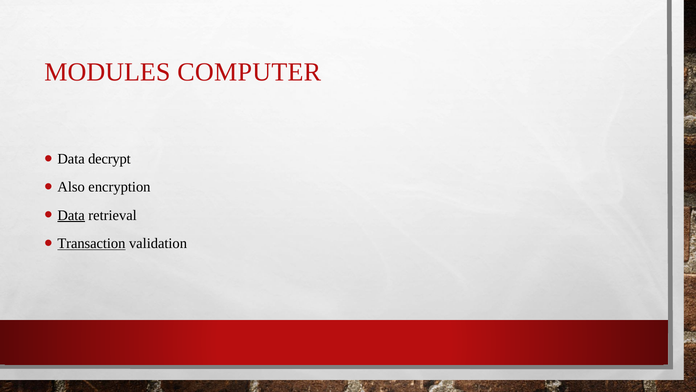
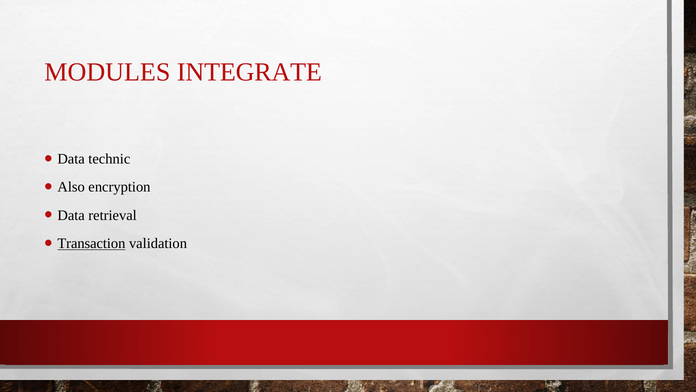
COMPUTER: COMPUTER -> INTEGRATE (249, 72)
decrypt: decrypt -> technic (109, 159)
Data underline: present -> none (71, 215)
